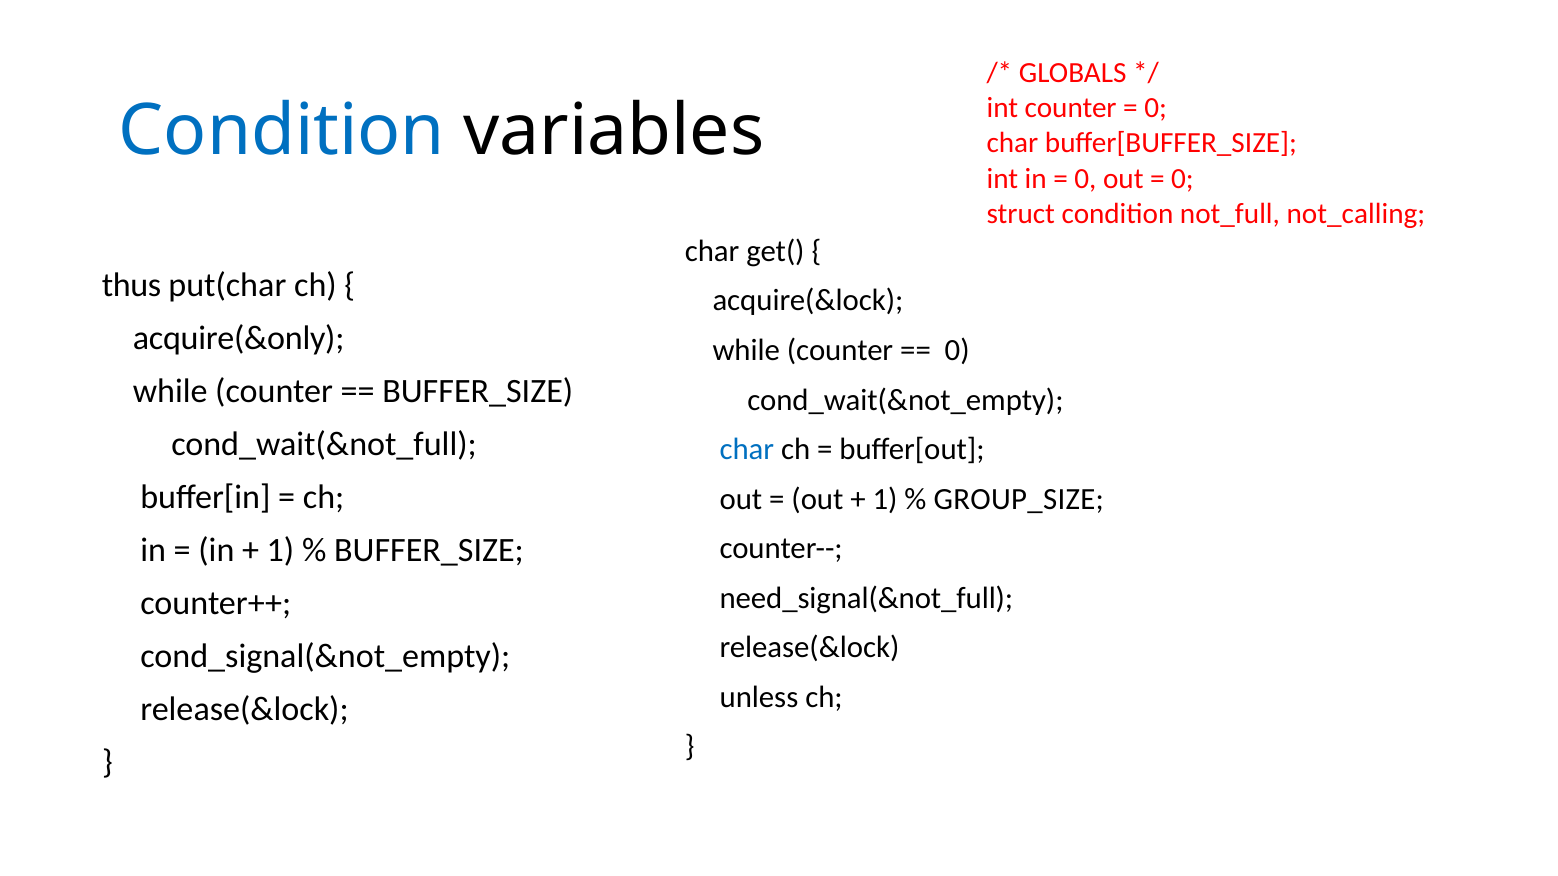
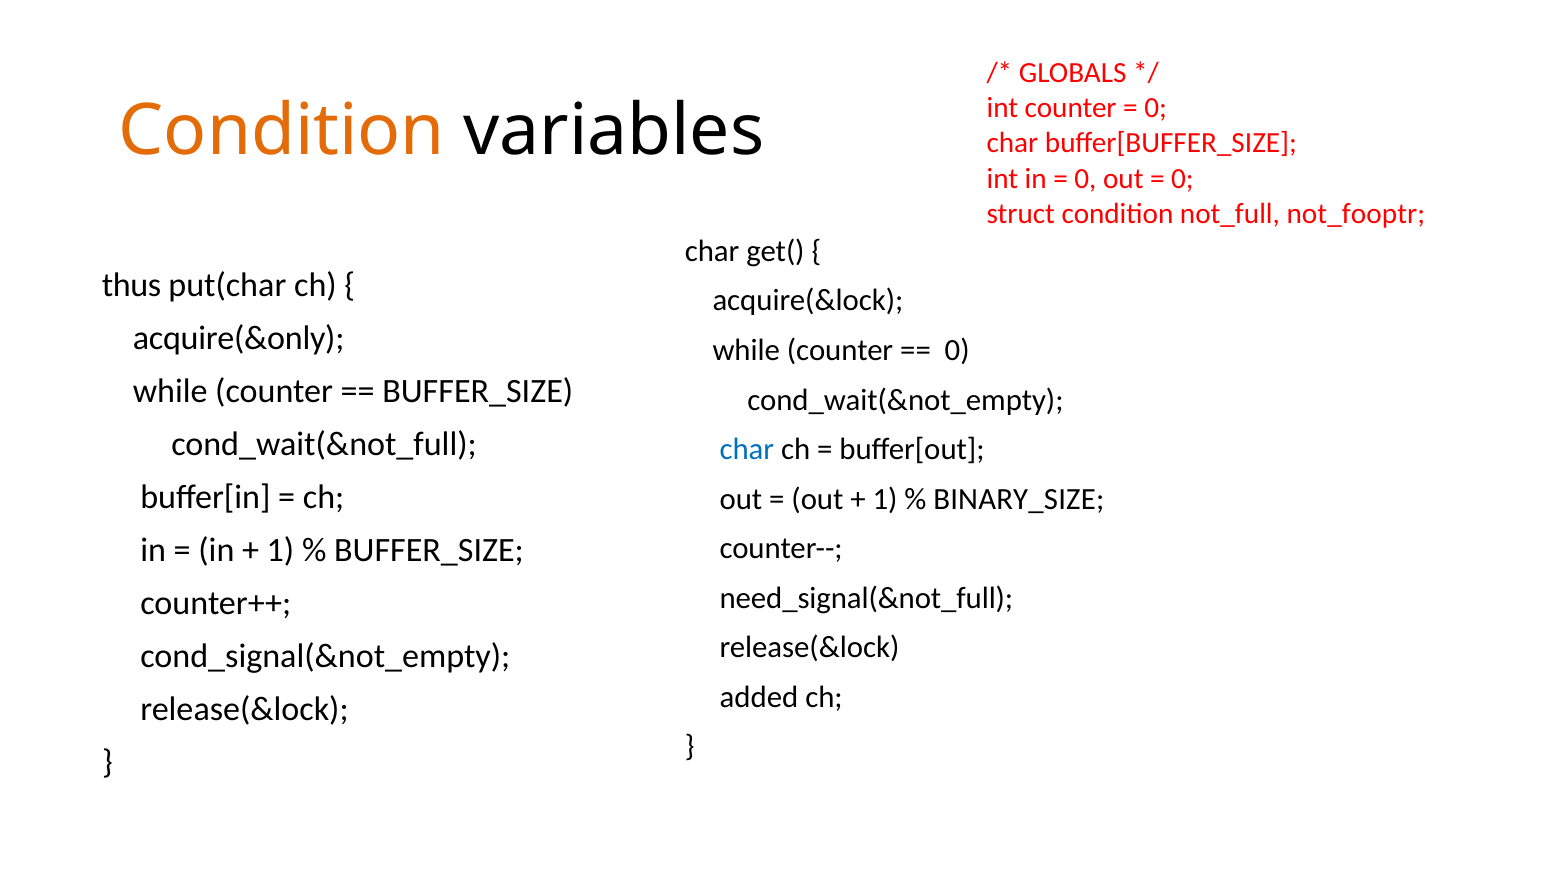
Condition colour: blue -> orange (282, 131)
not_calling: not_calling -> not_fooptr (1356, 214)
GROUP_SIZE: GROUP_SIZE -> BINARY_SIZE (1019, 499)
unless: unless -> added (759, 697)
